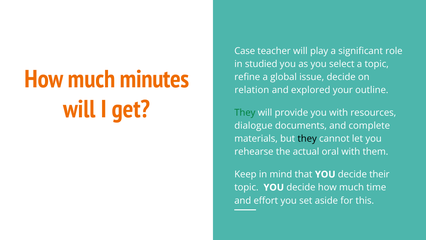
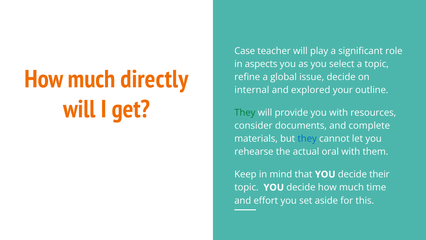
studied: studied -> aspects (261, 64)
minutes: minutes -> directly (154, 79)
relation: relation -> internal (252, 90)
dialogue: dialogue -> consider (253, 126)
they colour: black -> blue (307, 139)
